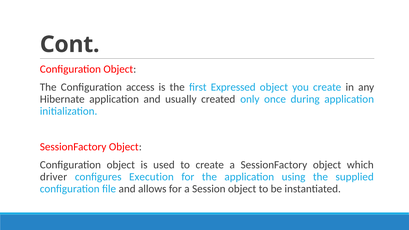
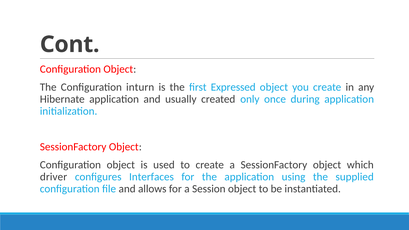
access: access -> inturn (140, 87)
Execution: Execution -> Interfaces (152, 177)
